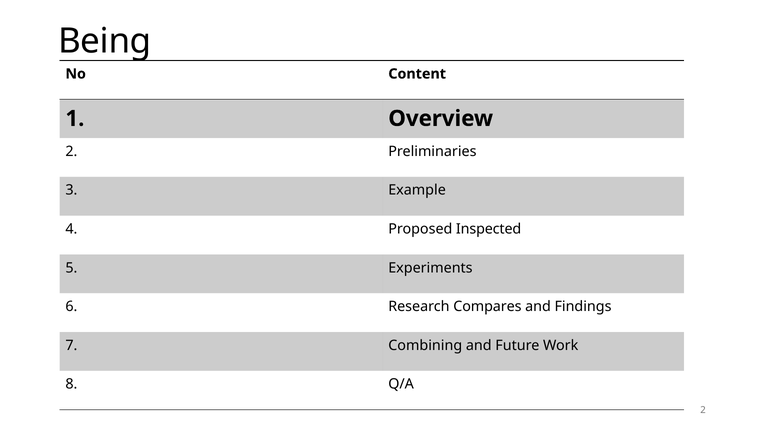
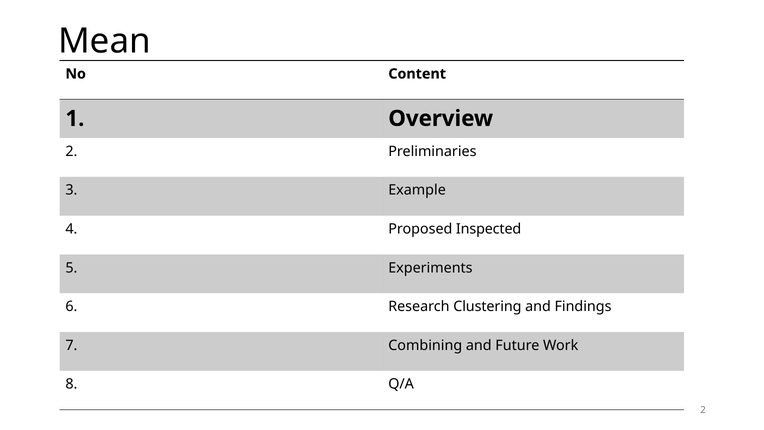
Being: Being -> Mean (105, 41)
Compares: Compares -> Clustering (487, 306)
